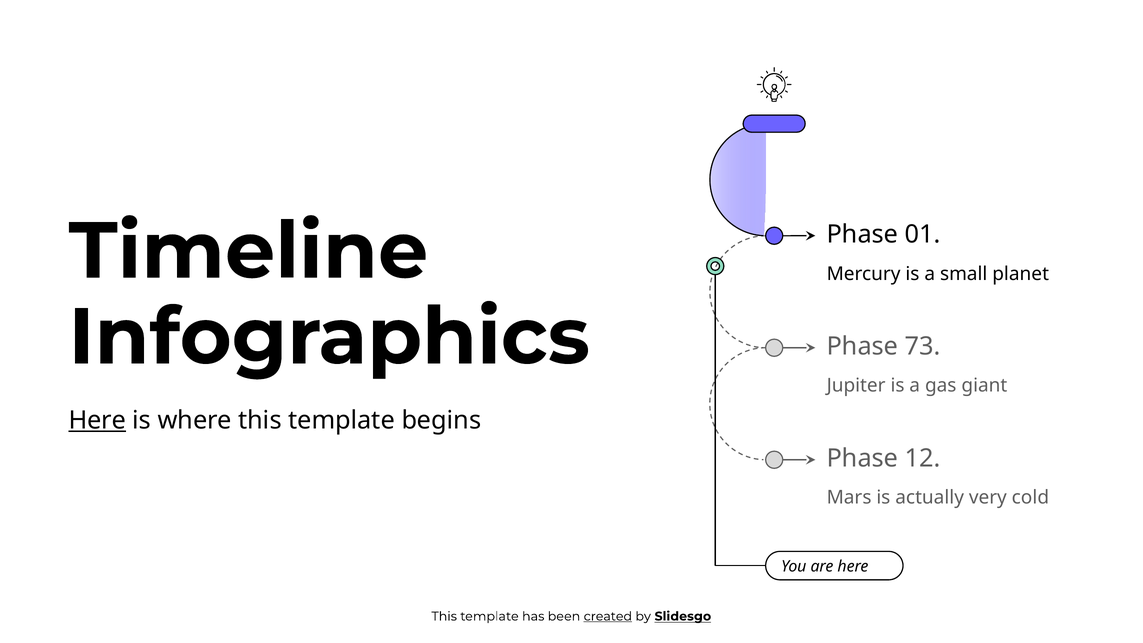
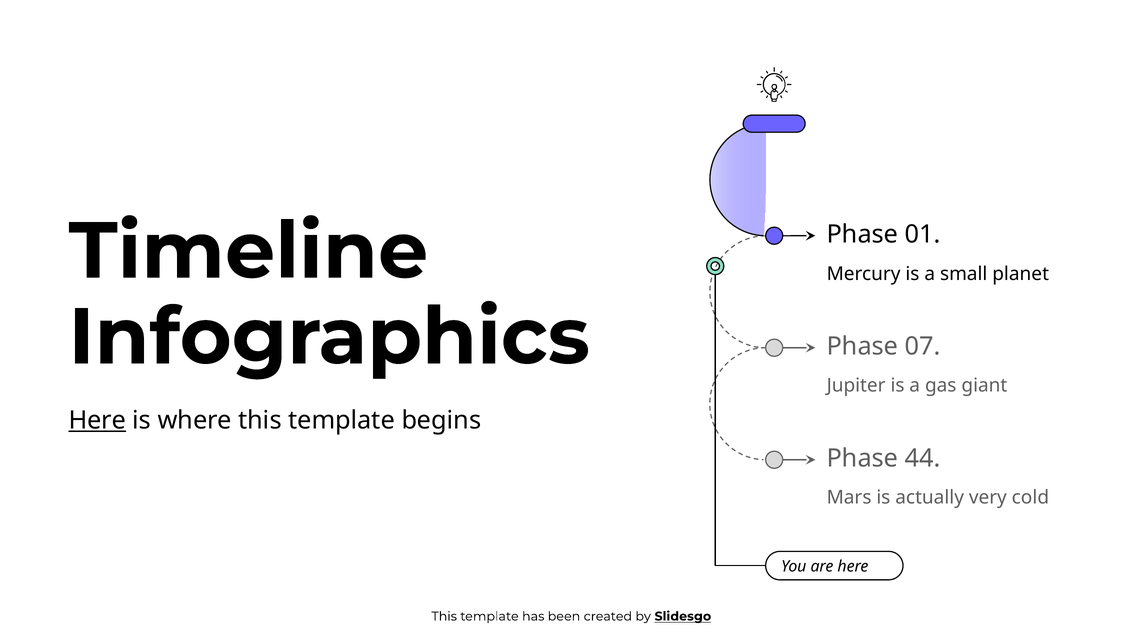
73: 73 -> 07 (923, 347)
12: 12 -> 44 (923, 459)
created underline: present -> none (608, 616)
